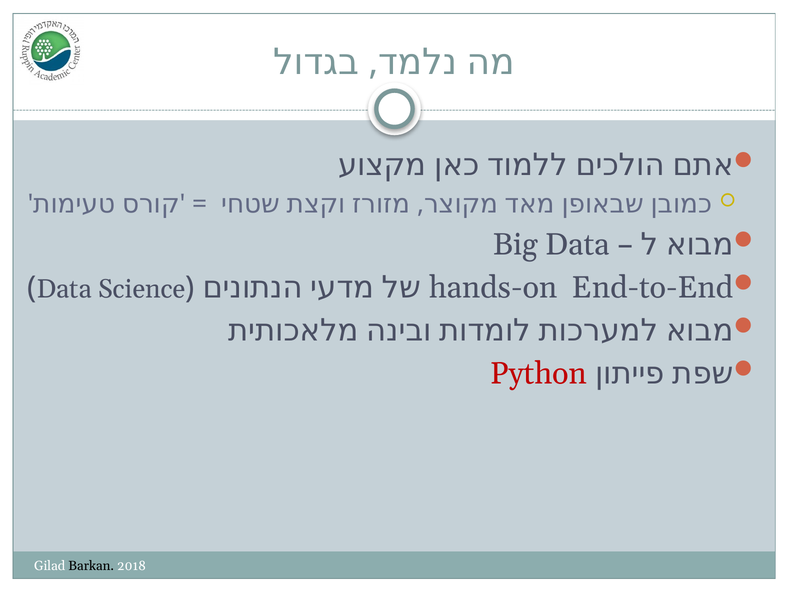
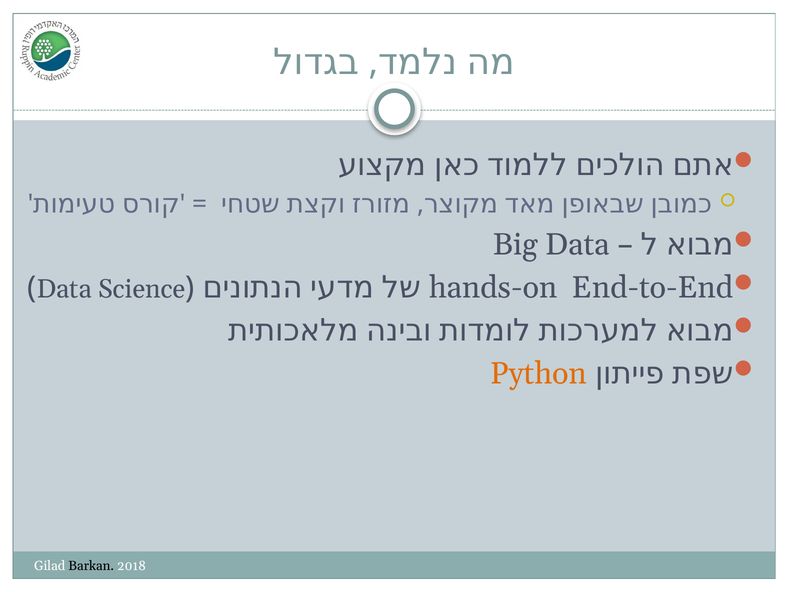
Python colour: red -> orange (539, 373)
